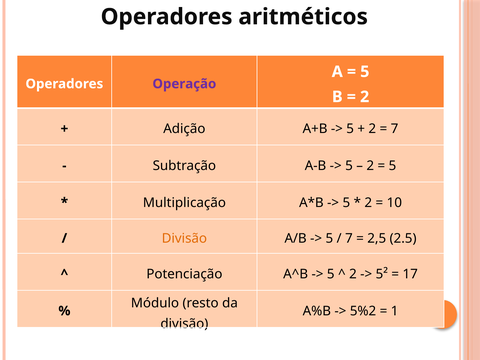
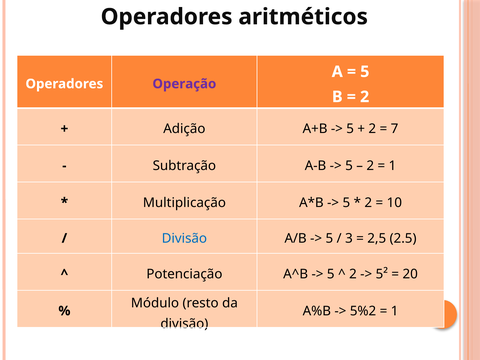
5: 5 -> 1 (392, 166)
Divisão colour: orange -> blue (184, 238)
7: 7 -> 3 (349, 238)
17: 17 -> 20 (410, 274)
